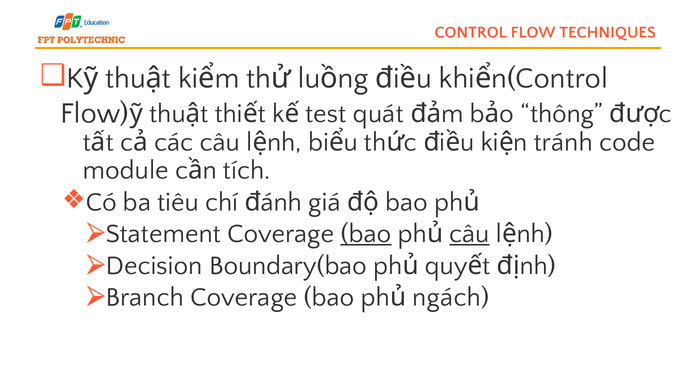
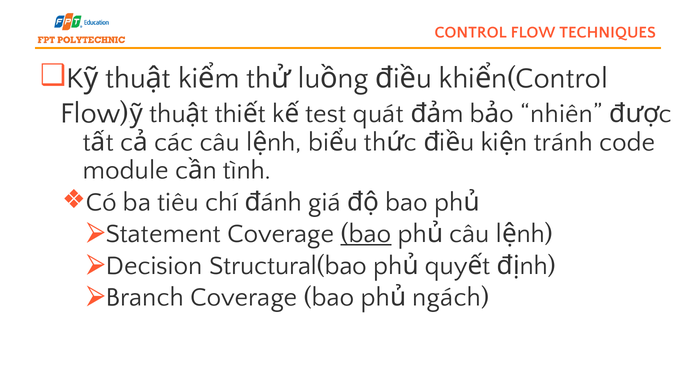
thông: thông -> nhiên (562, 114)
tích: tích -> tình (247, 170)
câu underline: present -> none (469, 233)
Boundary(bao: Boundary(bao -> Structural(bao (288, 265)
